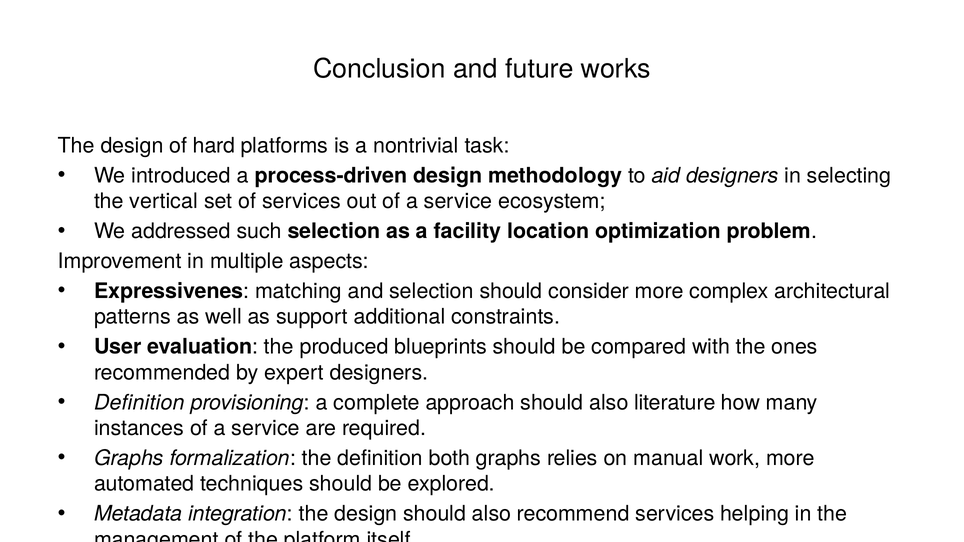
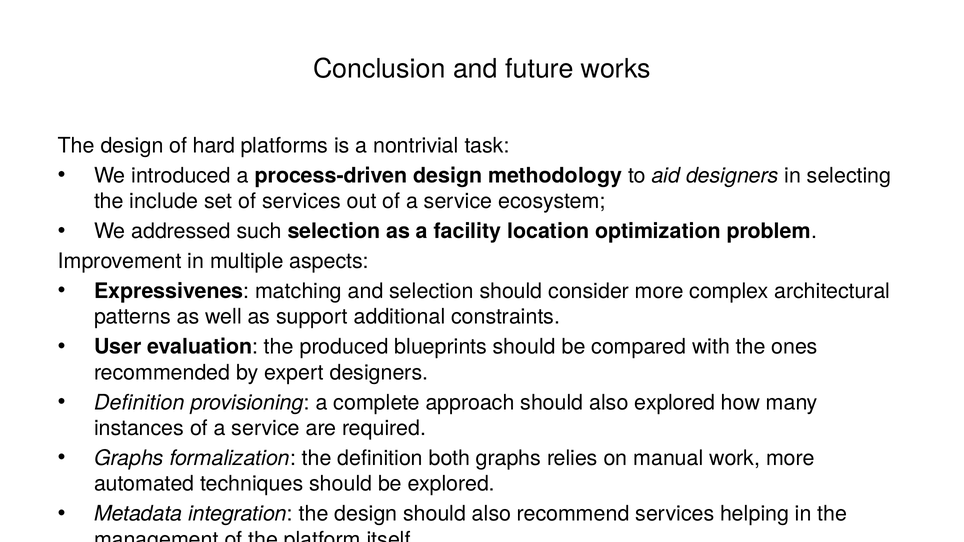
vertical: vertical -> include (164, 201)
also literature: literature -> explored (675, 403)
